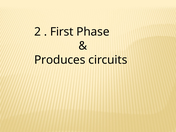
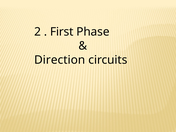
Produces: Produces -> Direction (60, 60)
